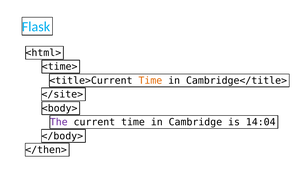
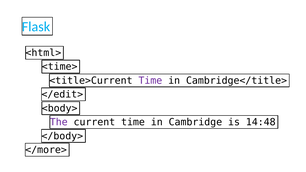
Time colour: orange -> purple (150, 81)
</site>: </site> -> </edit> (62, 95)
14:04: 14:04 -> 14:48 (261, 122)
</then>: </then> -> </more> (46, 150)
